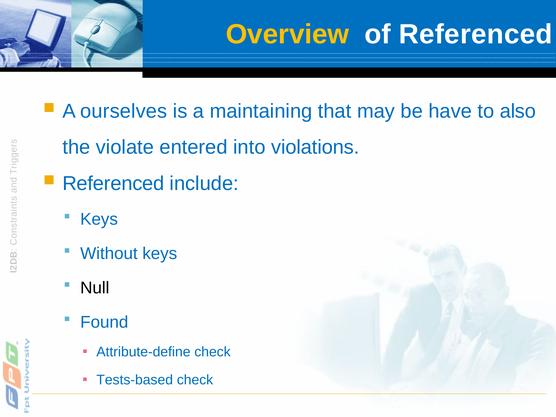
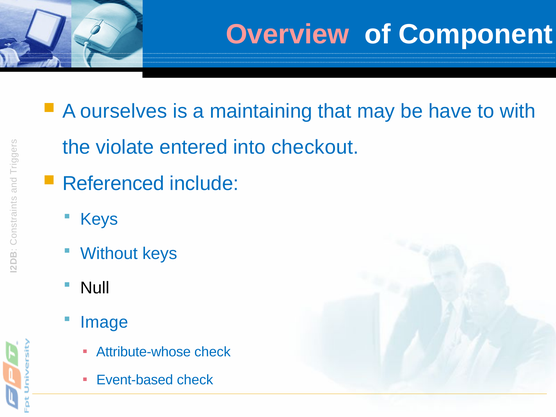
Overview colour: yellow -> pink (287, 34)
of Referenced: Referenced -> Component (476, 34)
also: also -> with (518, 111)
violations: violations -> checkout (315, 147)
Found: Found -> Image (104, 322)
Attribute-define: Attribute-define -> Attribute-whose (144, 352)
Tests-based: Tests-based -> Event-based (135, 380)
